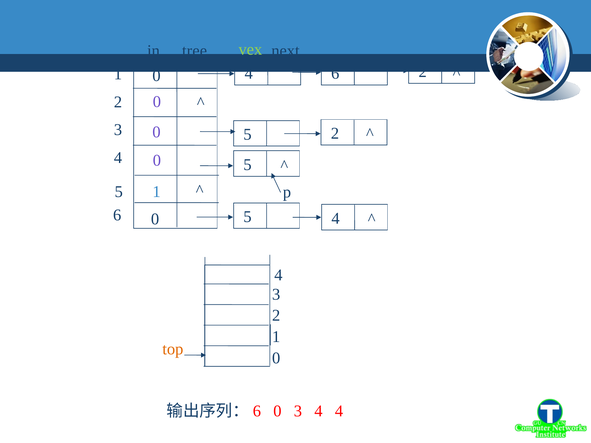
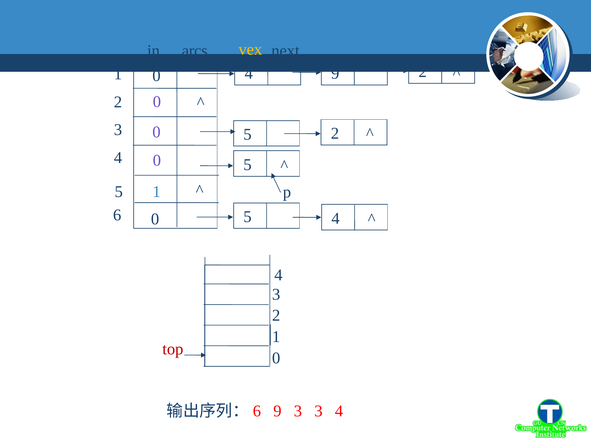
vex colour: light green -> yellow (250, 50)
tree: tree -> arcs (195, 51)
4 6: 6 -> 9 (335, 73)
top colour: orange -> red (173, 349)
0: 0 -> 9 (277, 411)
4: 4 -> 3 (318, 411)
